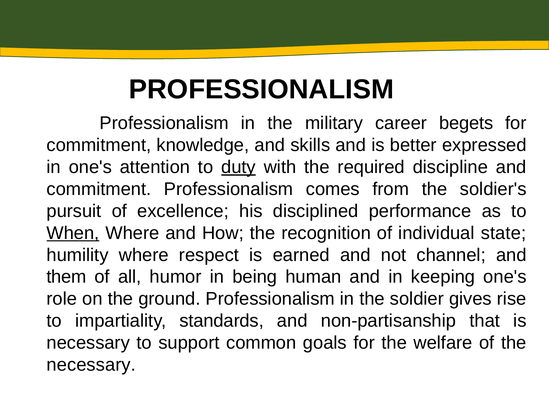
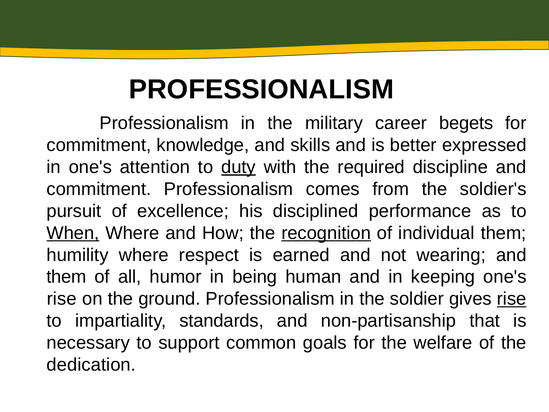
recognition underline: none -> present (326, 233)
individual state: state -> them (504, 233)
channel: channel -> wearing (451, 255)
role: role -> rise (62, 299)
rise underline: none -> present (512, 299)
necessary: necessary -> dedication (91, 365)
